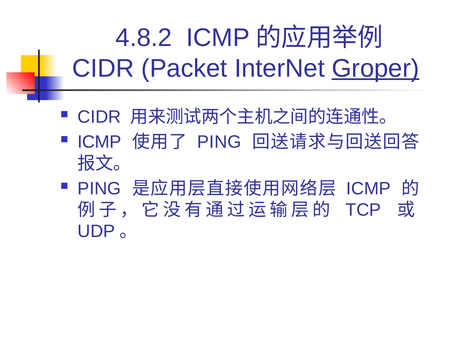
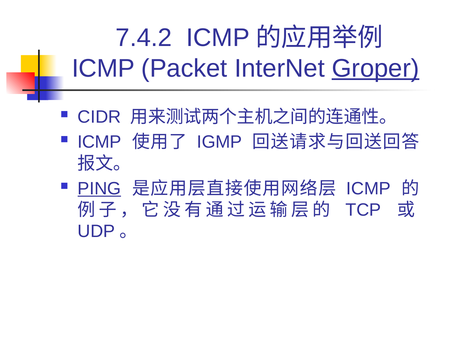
4.8.2: 4.8.2 -> 7.4.2 (144, 38)
CIDR: CIDR -> ICMP (103, 68)
PING: PING -> IGMP (219, 142)
PING underline: none -> present (99, 188)
